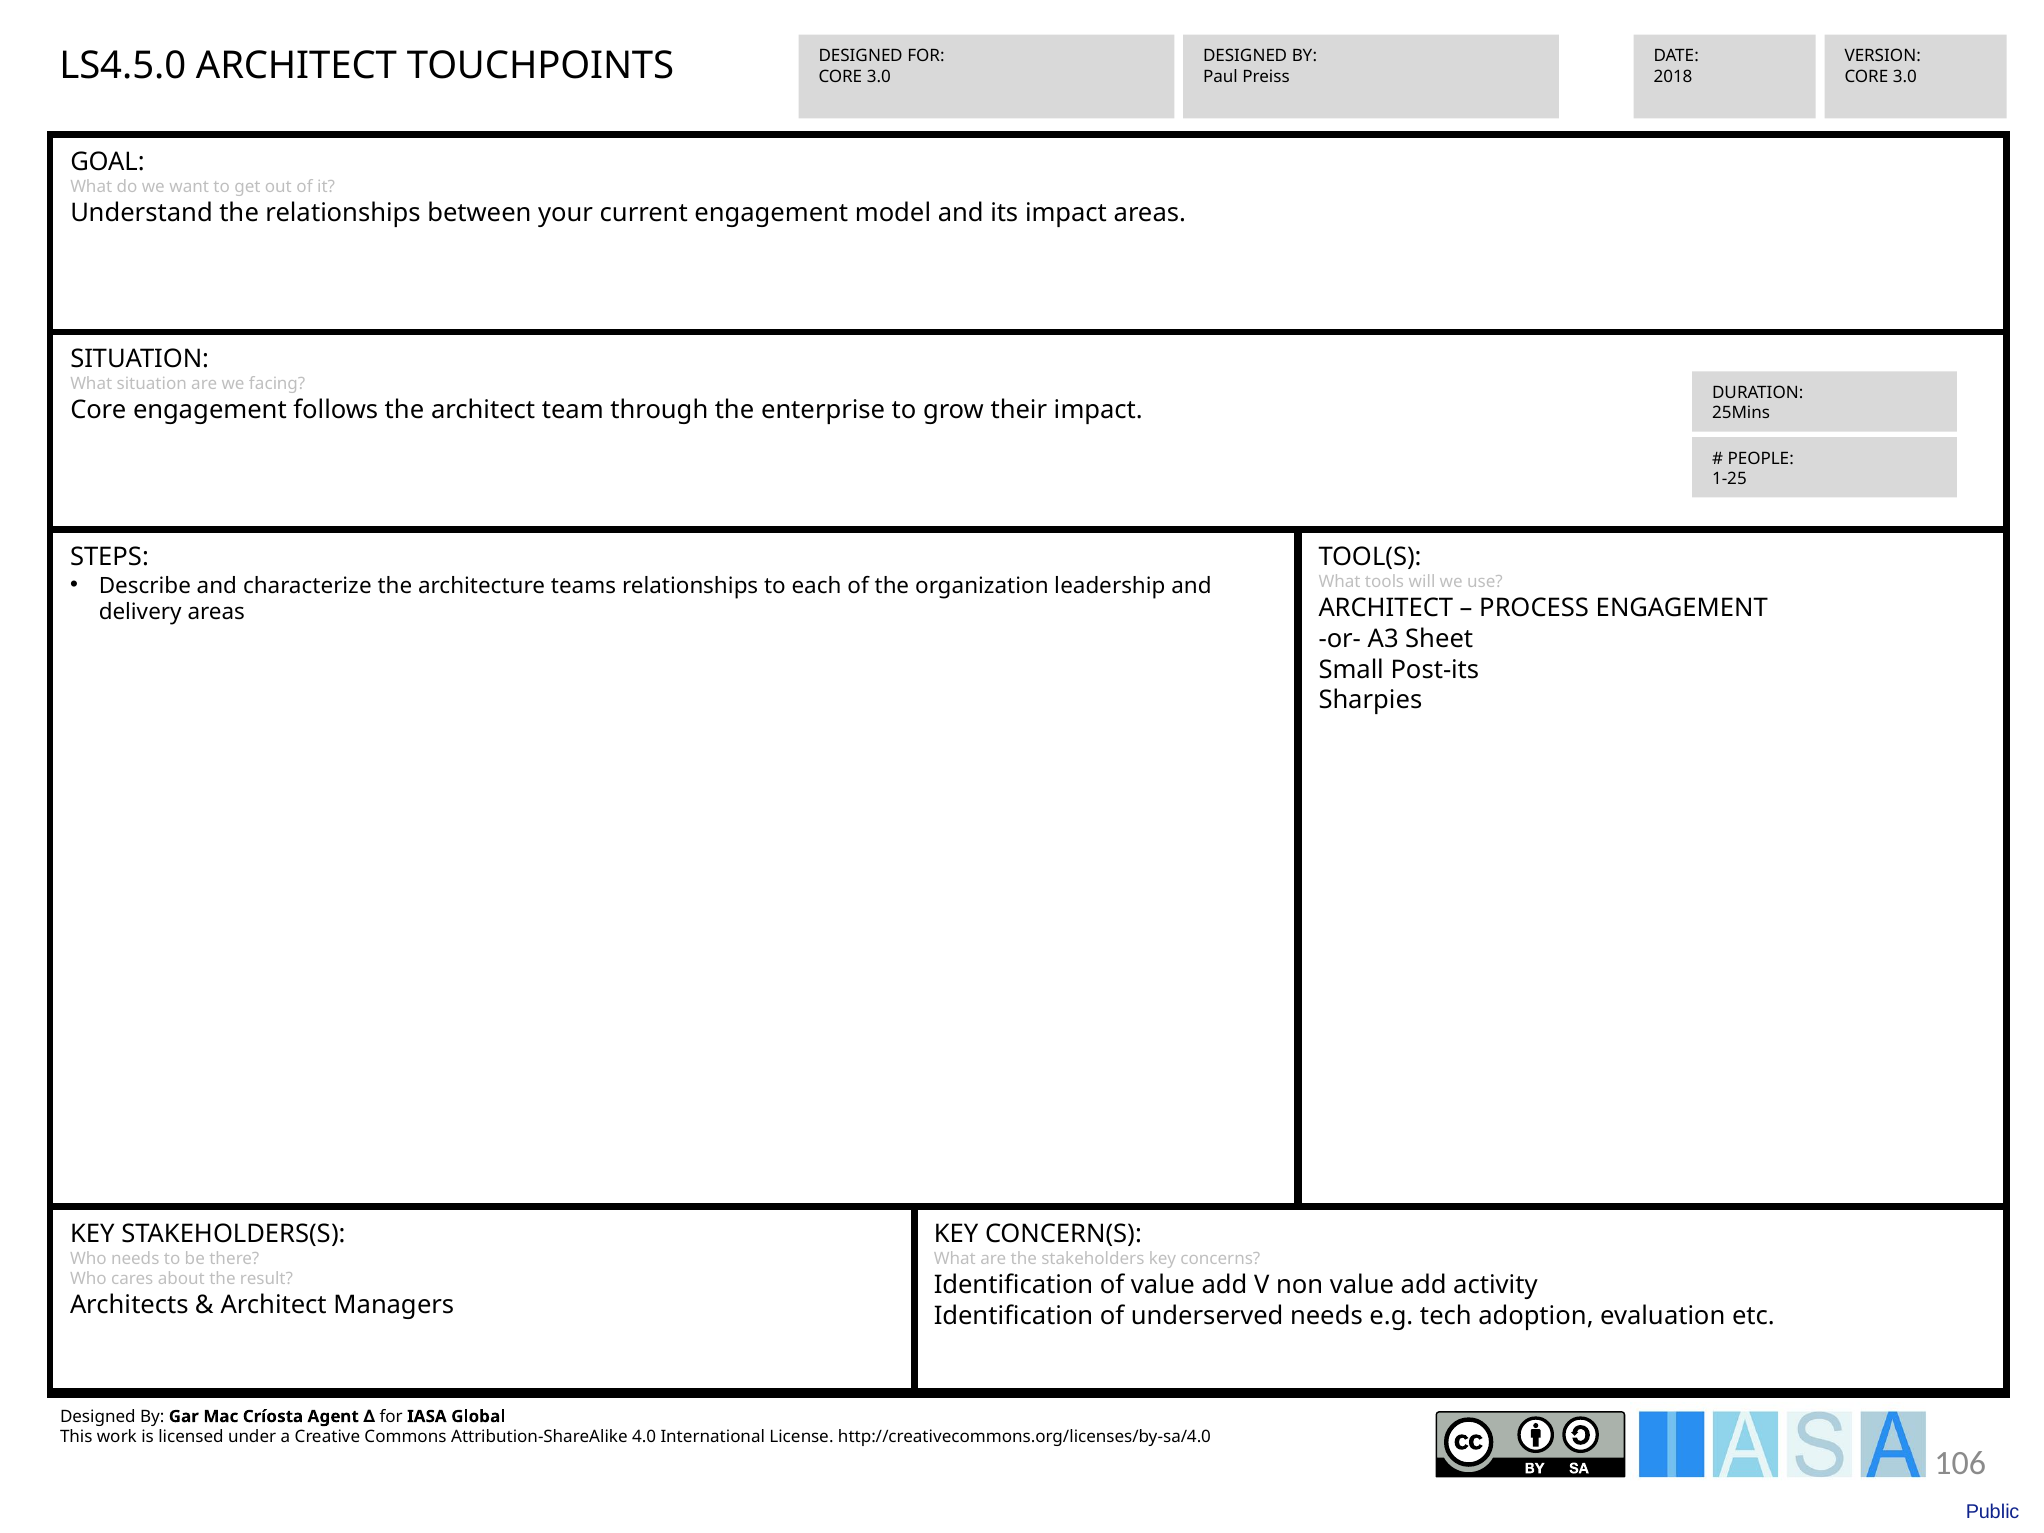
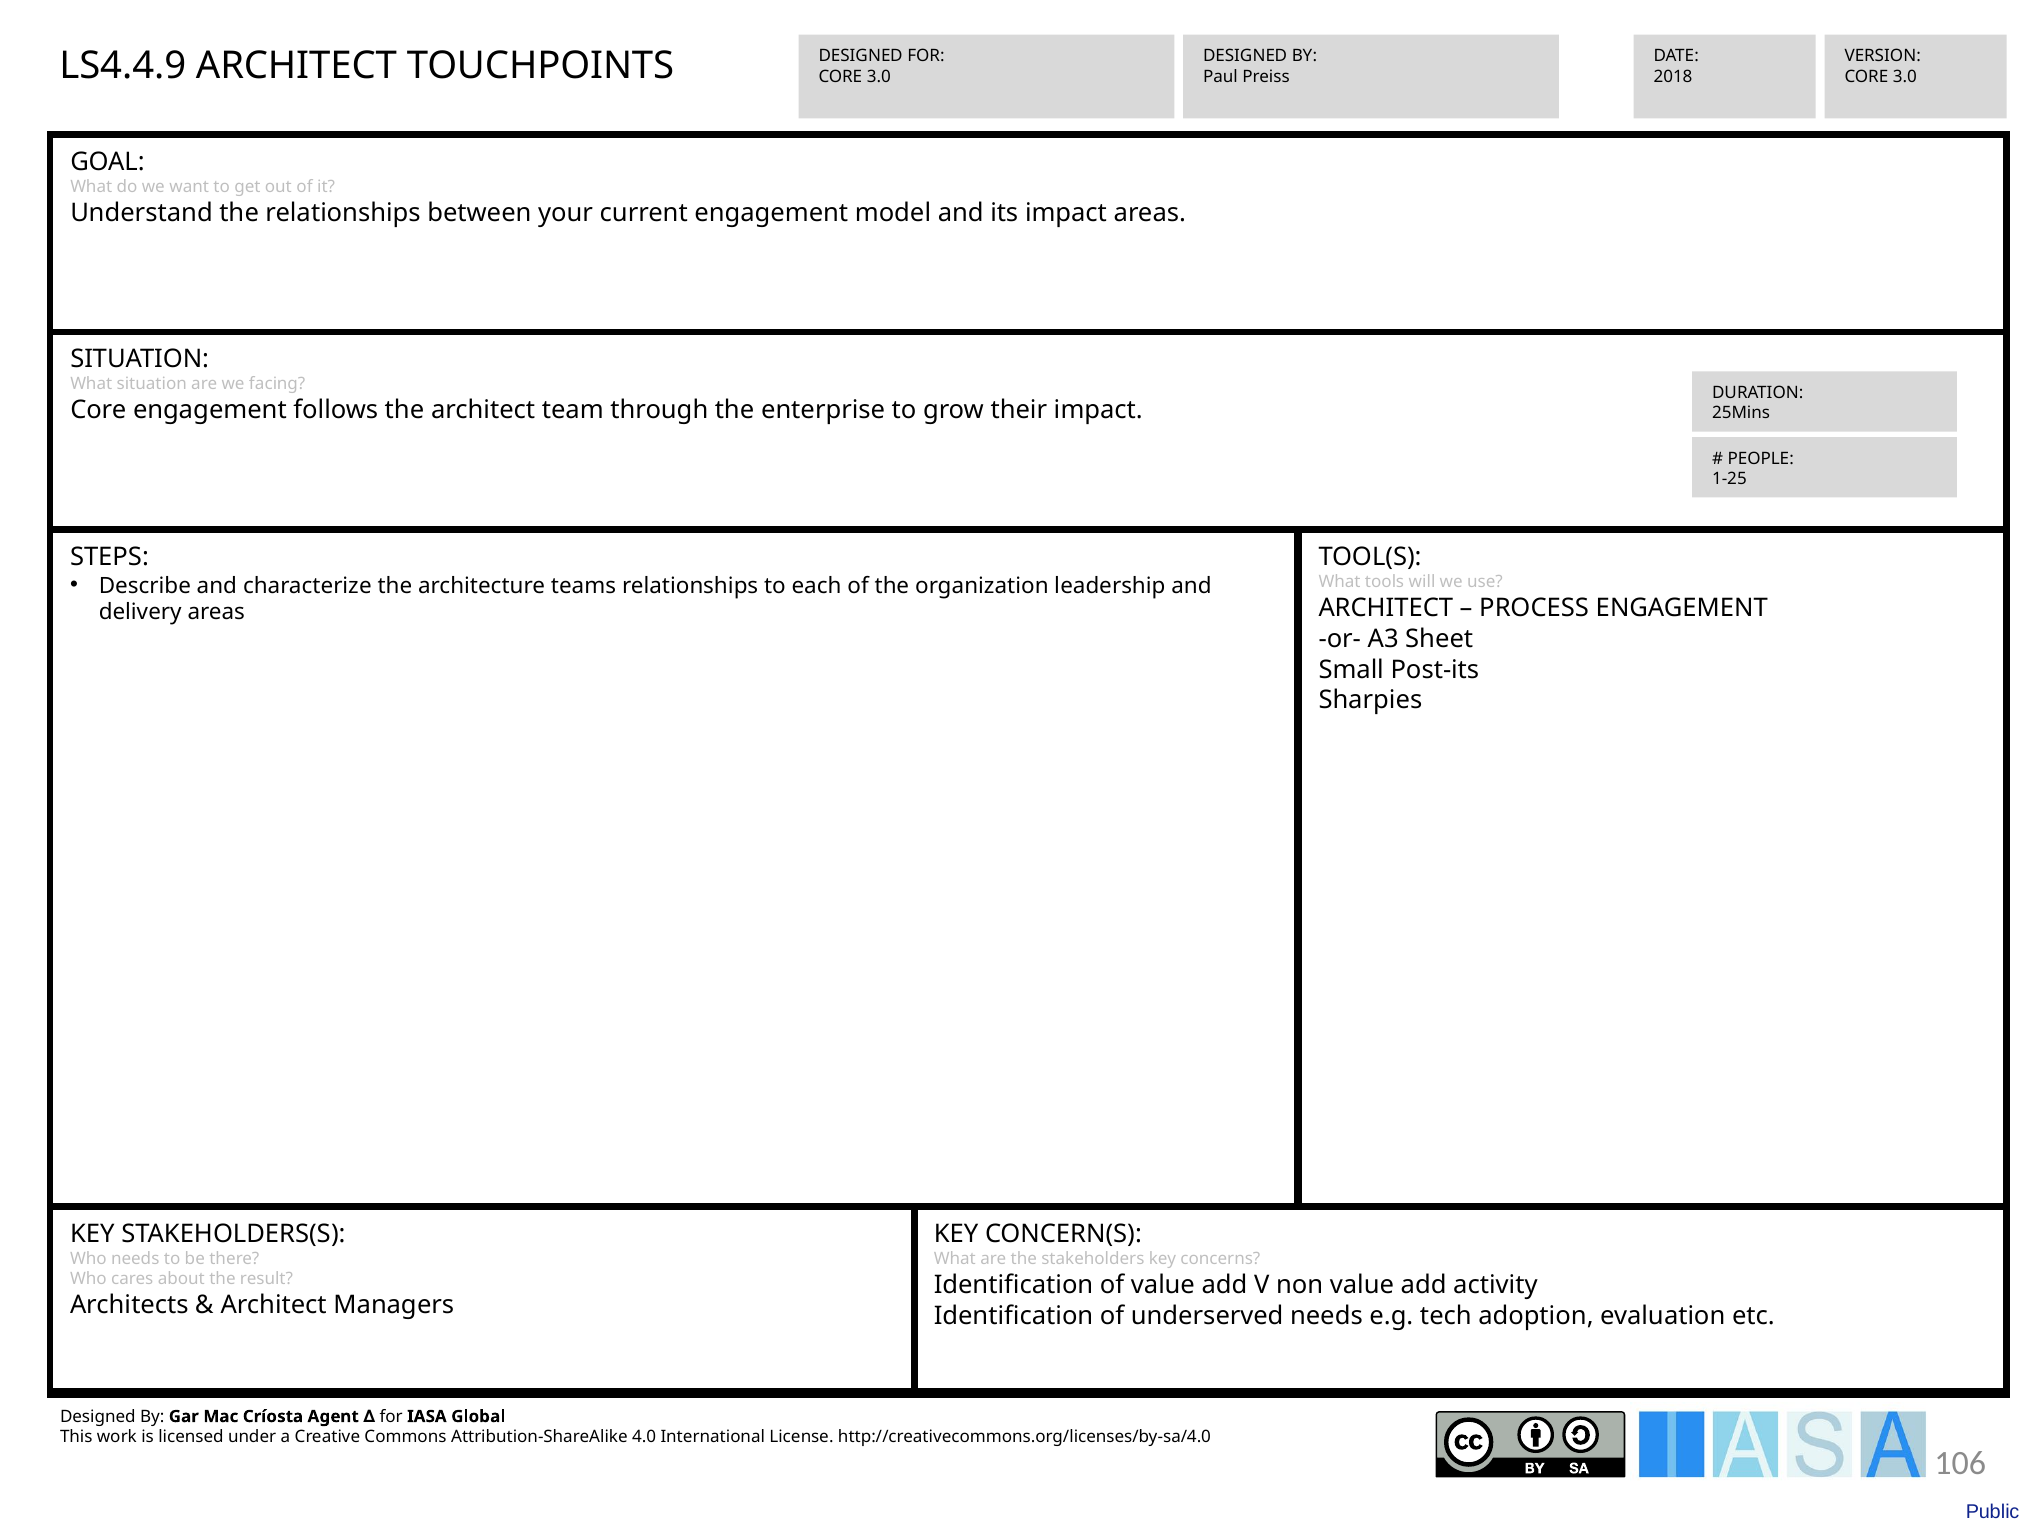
LS4.5.0: LS4.5.0 -> LS4.4.9 (123, 66)
